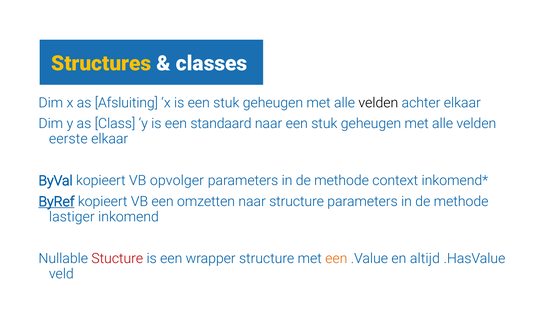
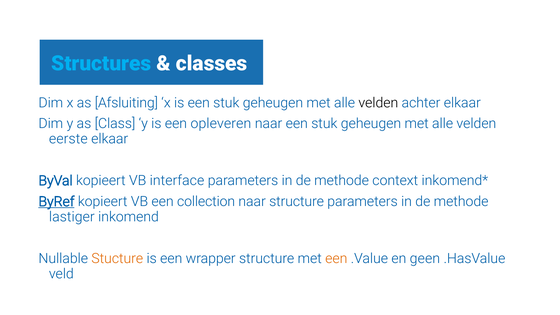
Structures colour: yellow -> light blue (101, 64)
standaard: standaard -> opleveren (221, 124)
opvolger: opvolger -> interface (177, 181)
omzetten: omzetten -> collection (206, 202)
Stucture colour: red -> orange (117, 259)
altijd: altijd -> geen (425, 259)
